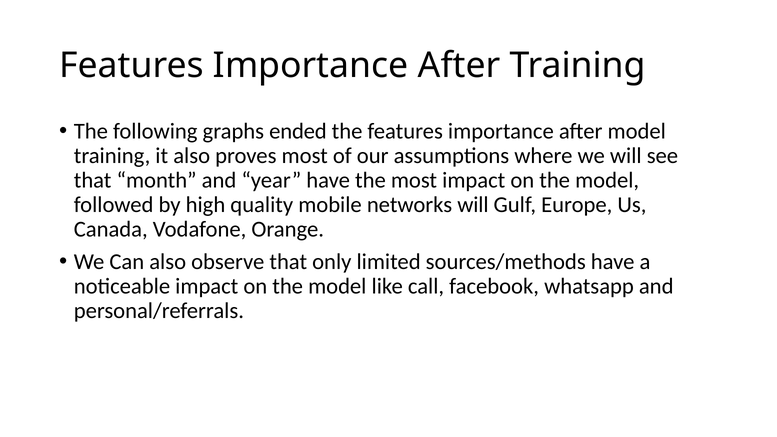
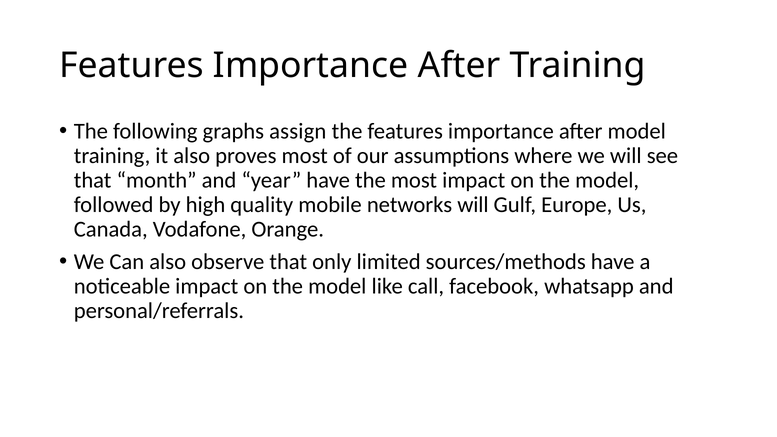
ended: ended -> assign (298, 131)
